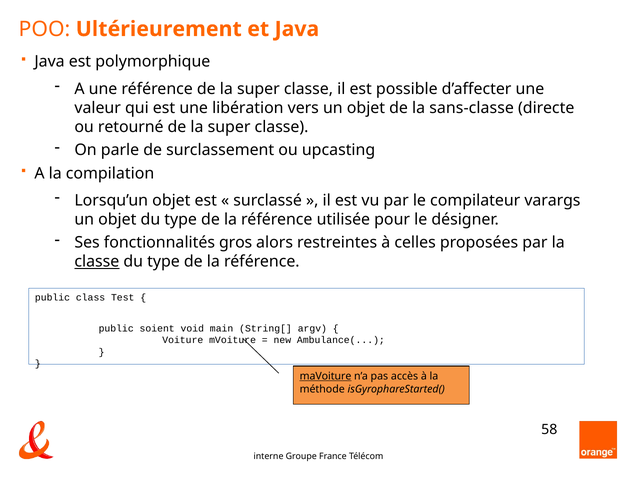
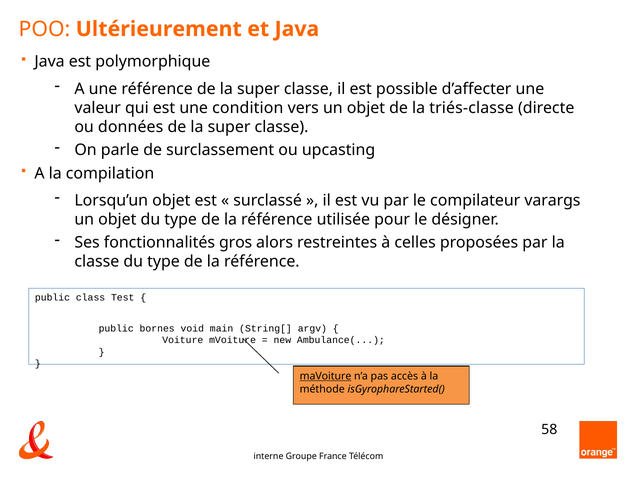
libération: libération -> condition (248, 108)
sans-classe: sans-classe -> triés-classe (472, 108)
retourné: retourné -> données (131, 127)
classe underline: present -> none (97, 262)
soient: soient -> bornes (157, 328)
